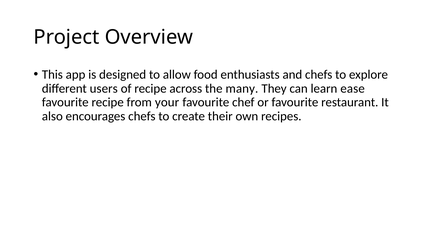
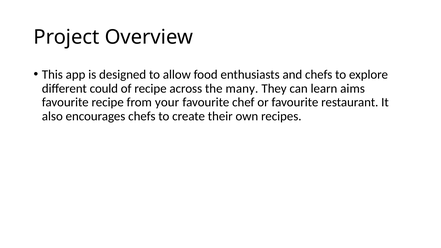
users: users -> could (104, 88)
ease: ease -> aims (353, 88)
